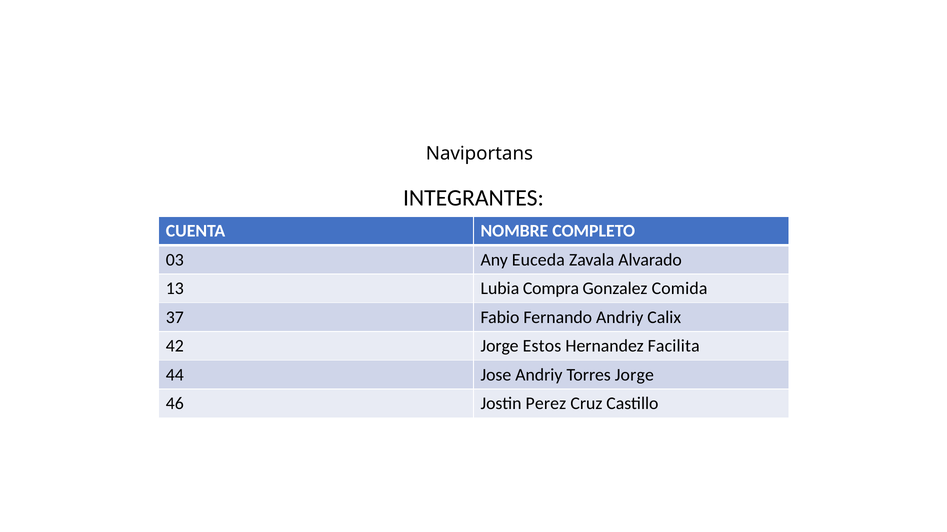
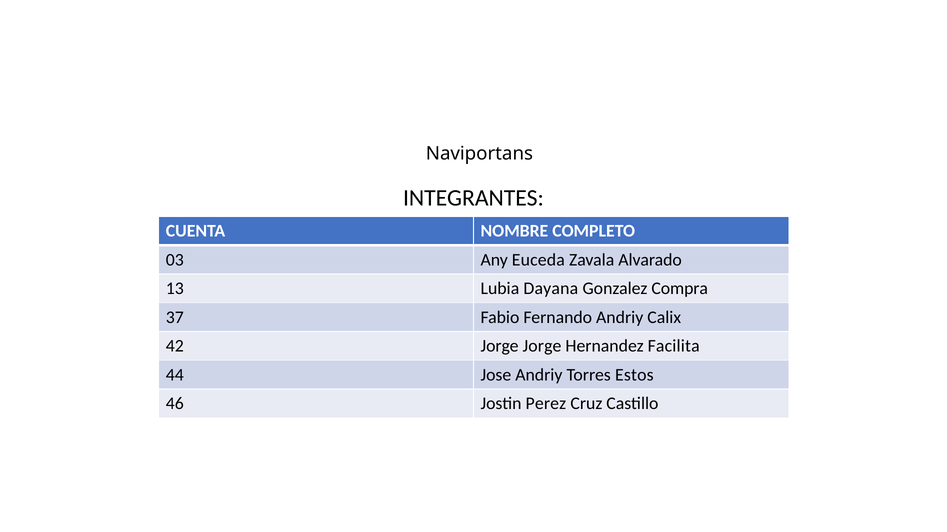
Compra: Compra -> Dayana (551, 289)
Comida: Comida -> Compra (680, 289)
Jorge Estos: Estos -> Jorge (542, 347)
Torres Jorge: Jorge -> Estos (634, 375)
